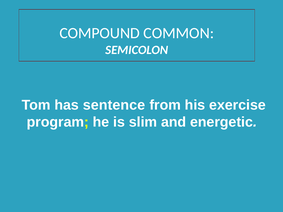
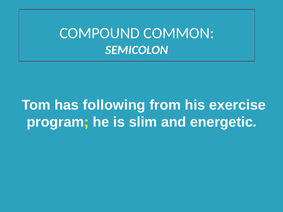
sentence: sentence -> following (114, 105)
